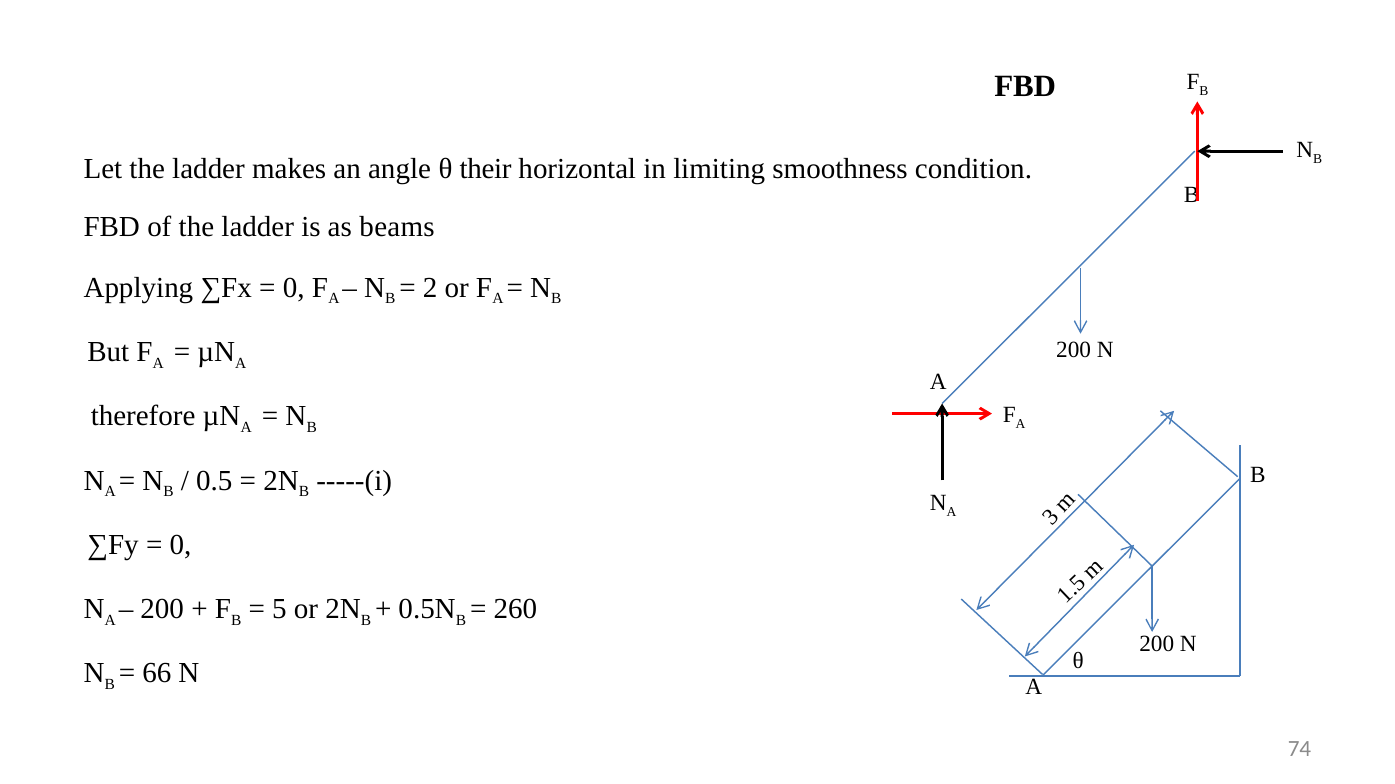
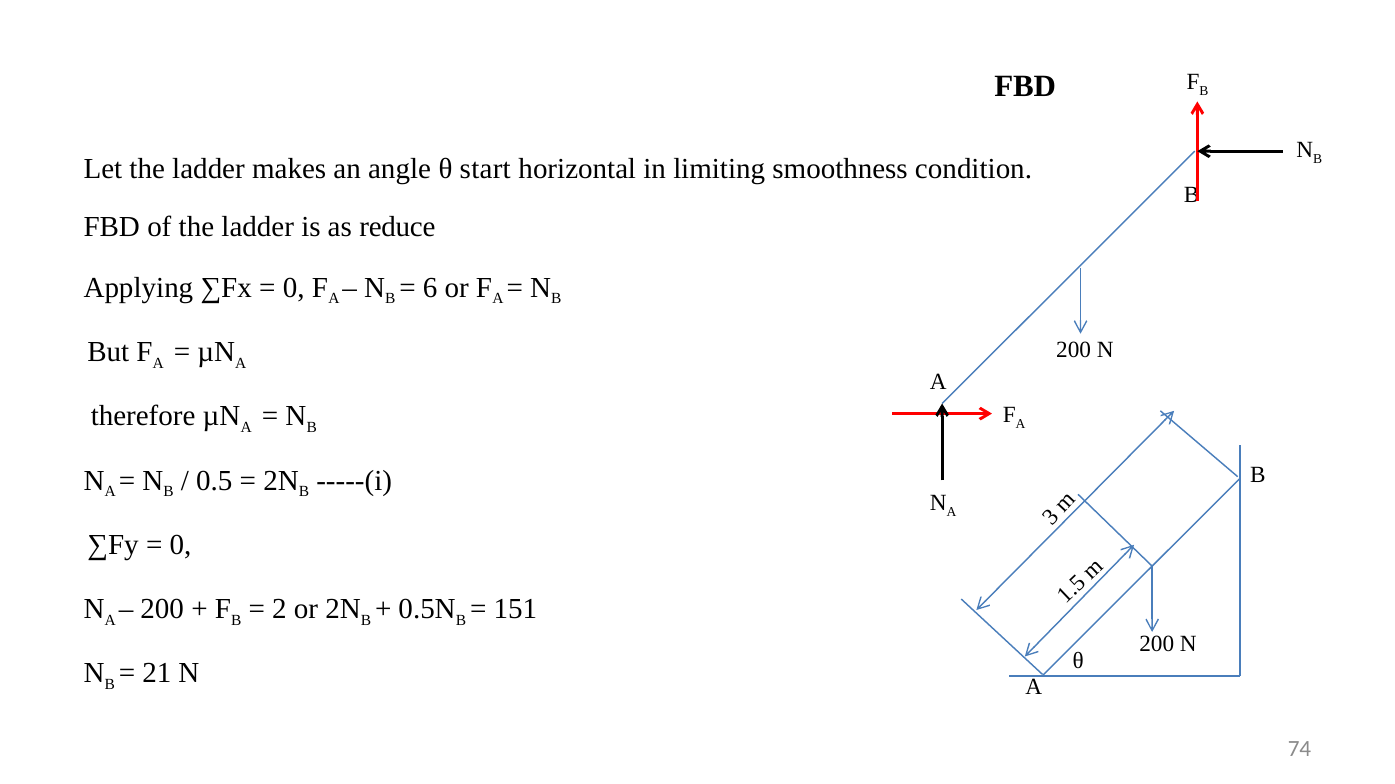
their: their -> start (485, 169)
beams: beams -> reduce (397, 227)
2: 2 -> 6 (430, 288)
5: 5 -> 2 (279, 610)
260: 260 -> 151 (515, 610)
66: 66 -> 21 (157, 674)
